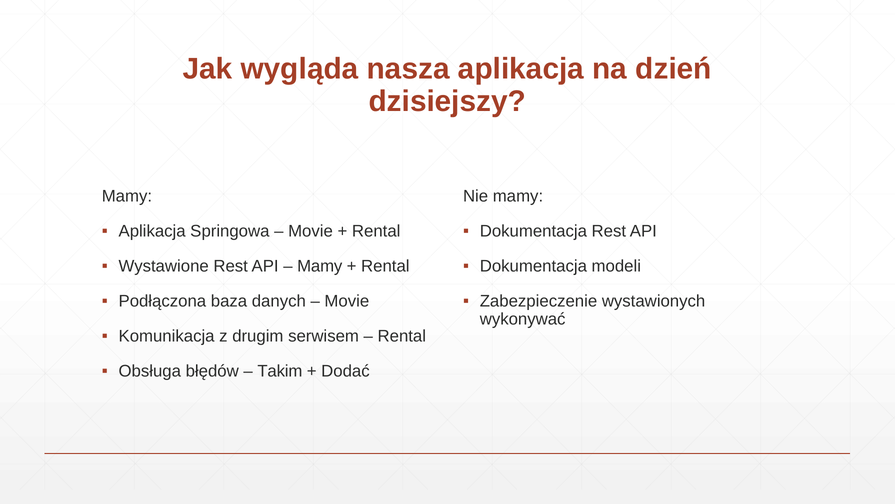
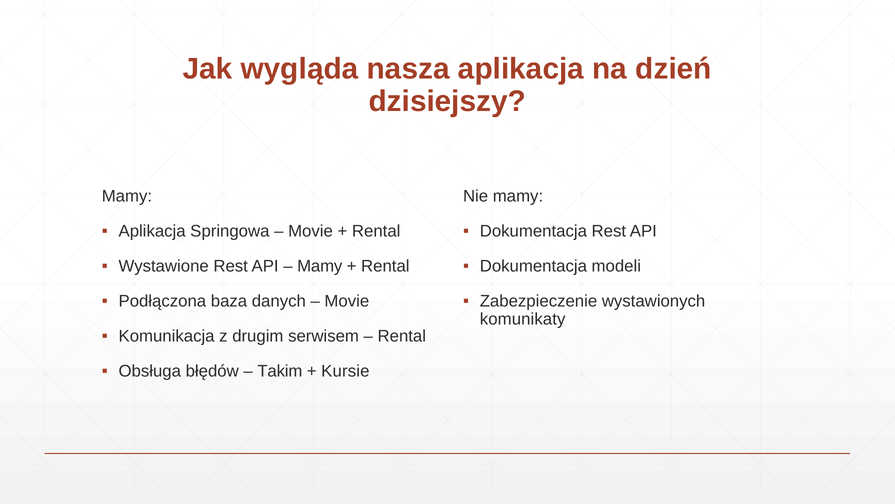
wykonywać: wykonywać -> komunikaty (523, 319)
Dodać: Dodać -> Kursie (345, 371)
